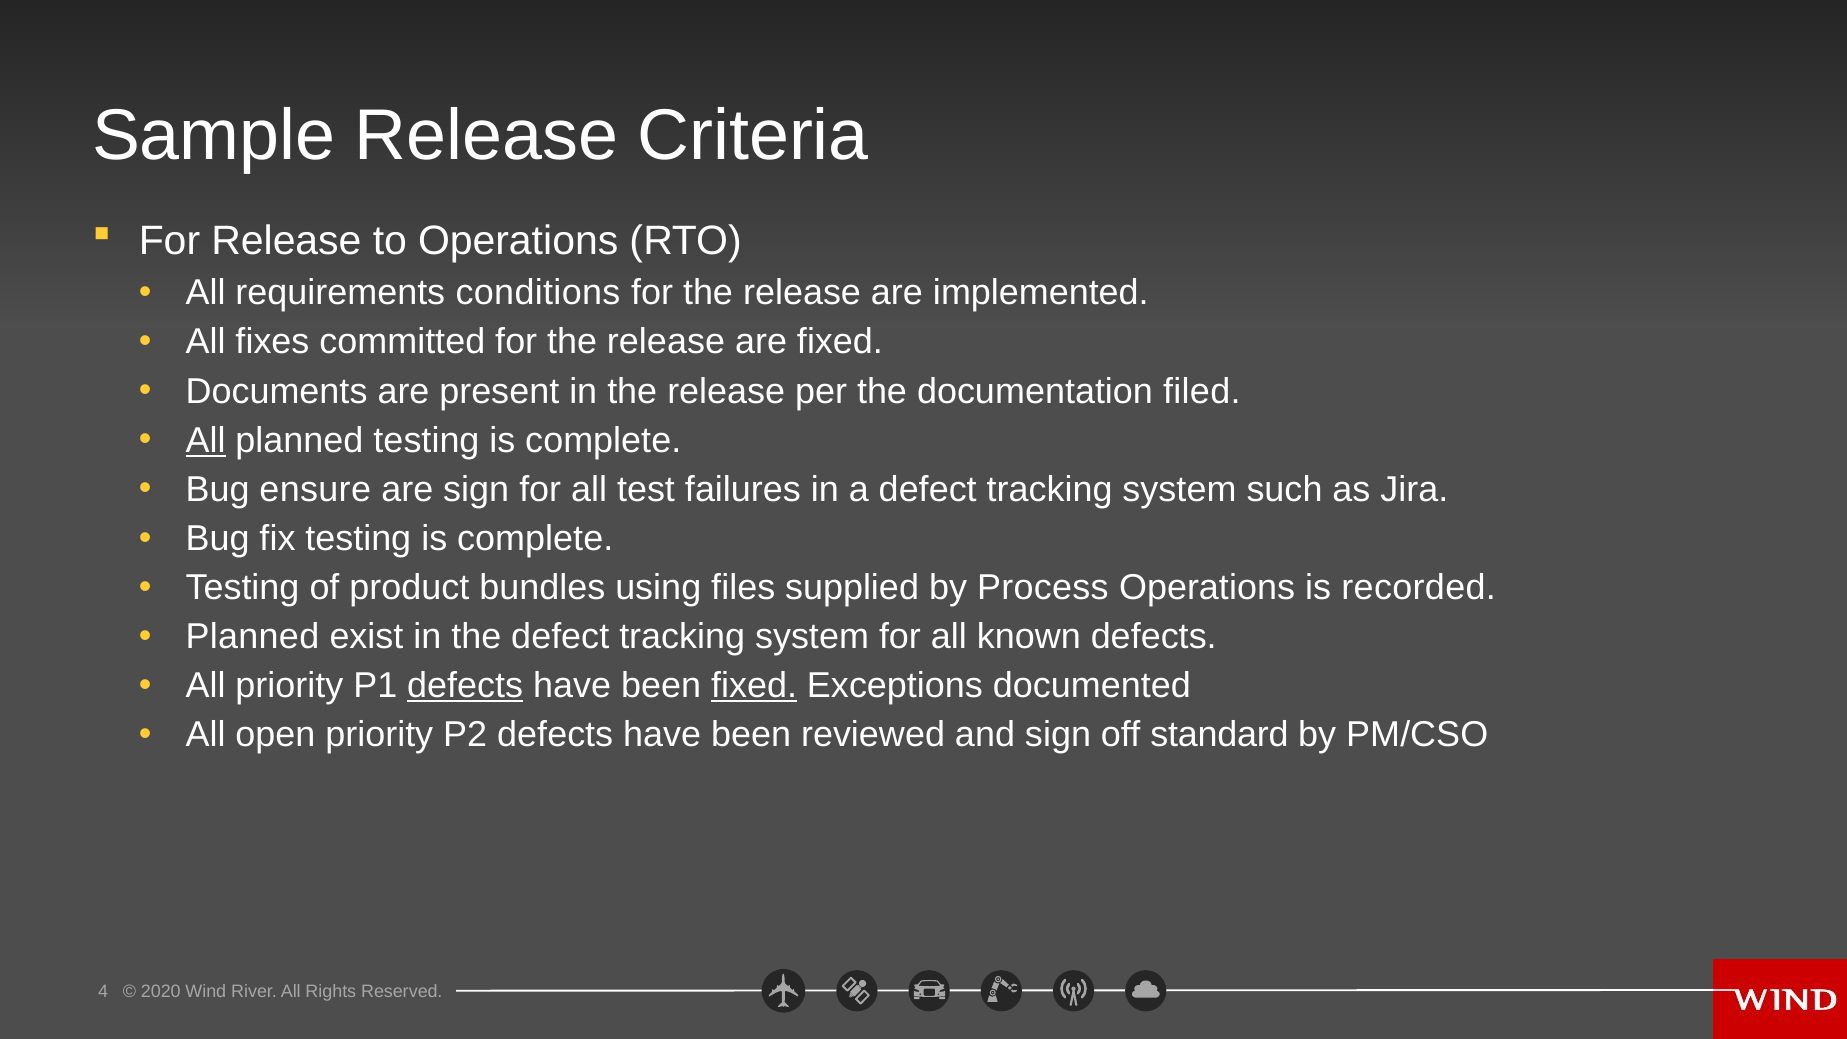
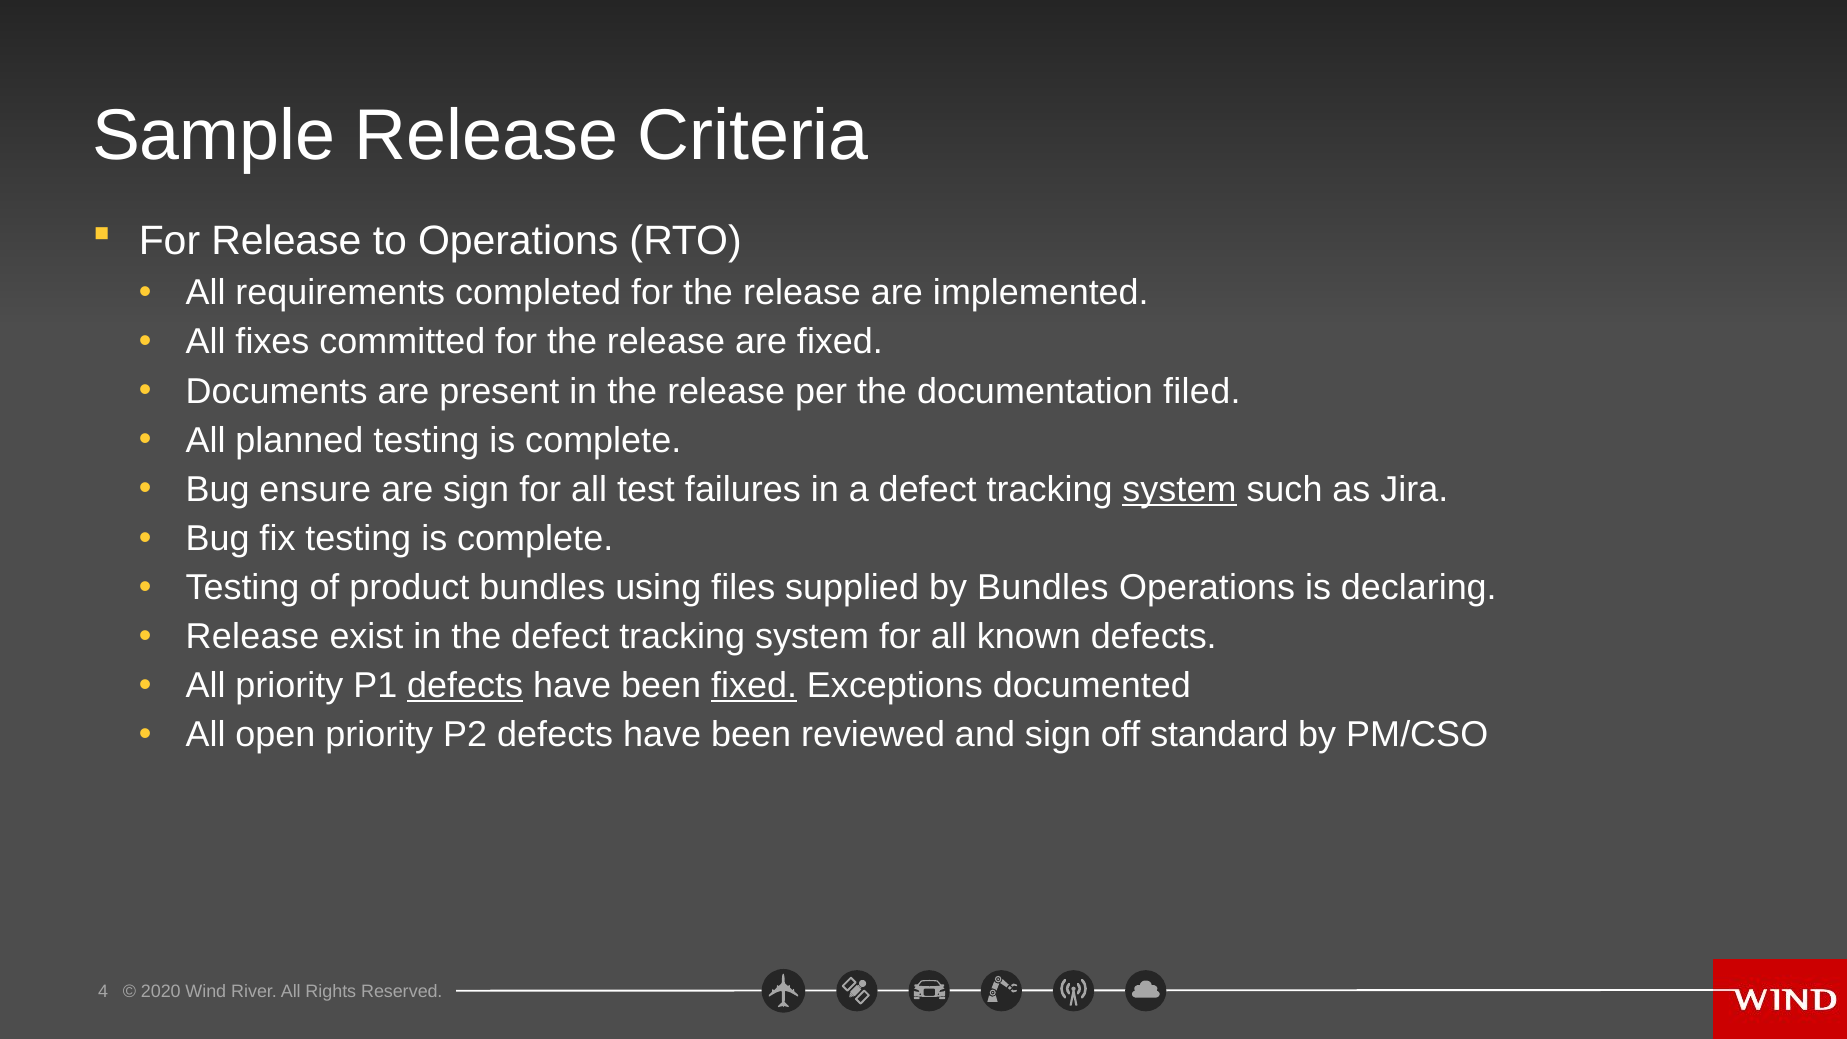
conditions: conditions -> completed (538, 293)
All underline: present -> none (206, 440)
system underline: none -> present (1179, 489)
by Process: Process -> Bundles (1043, 588)
recorded: recorded -> declaring (1419, 588)
Planned: Planned -> Release (252, 637)
